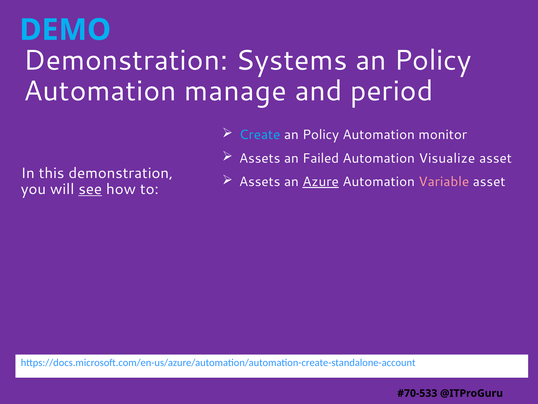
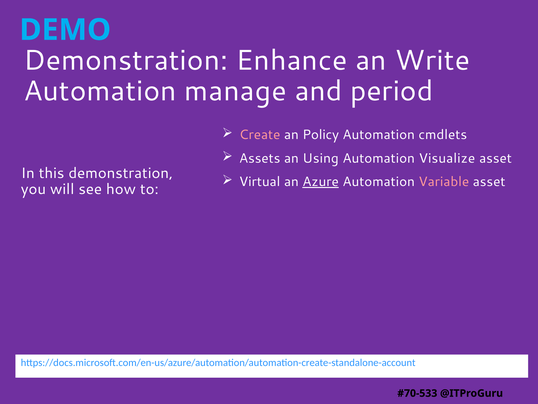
Systems: Systems -> Enhance (292, 60)
Policy: Policy -> Write (432, 60)
Create colour: light blue -> pink (260, 135)
monitor: monitor -> cmdlets (443, 135)
Failed: Failed -> Using (321, 158)
Assets: Assets -> Virtual (260, 182)
see underline: present -> none (90, 189)
